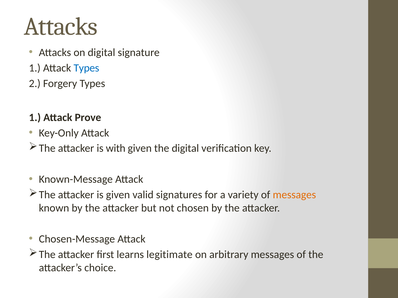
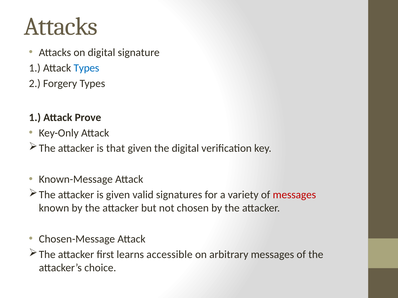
with: with -> that (116, 149)
messages colour: orange -> red (294, 195)
legitimate: legitimate -> accessible (169, 255)
